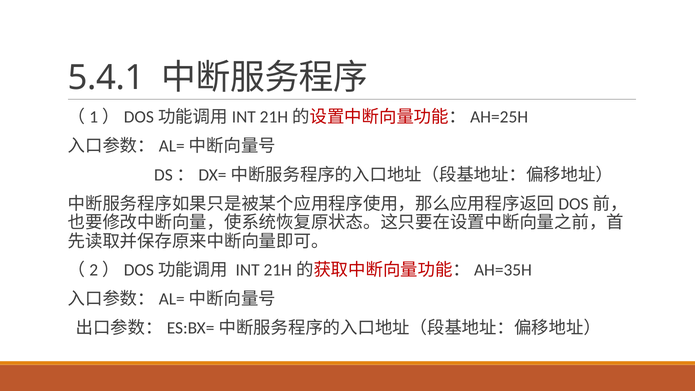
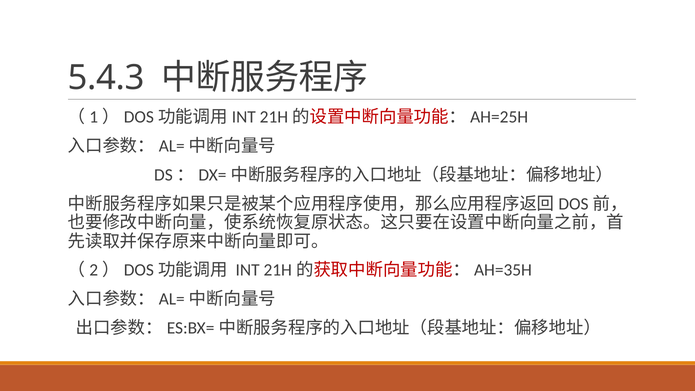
5.4.1: 5.4.1 -> 5.4.3 (106, 78)
